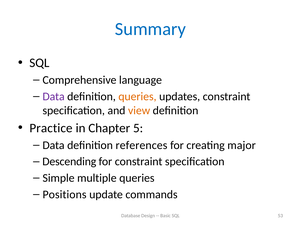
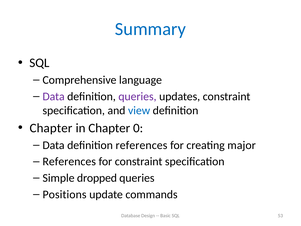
queries colour: orange -> purple (137, 96)
view colour: orange -> blue (139, 110)
Practice: Practice -> Chapter (51, 128)
5: 5 -> 0 (138, 128)
Descending: Descending -> References (69, 161)
multiple: multiple -> dropped (97, 178)
